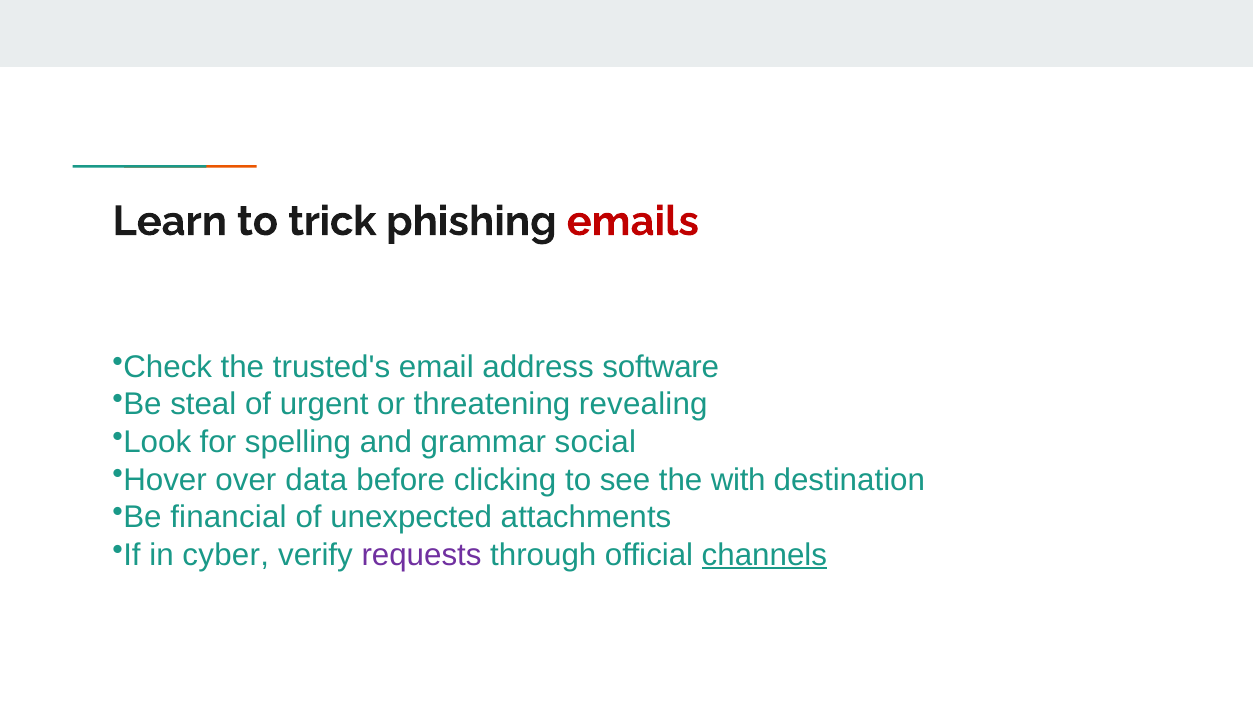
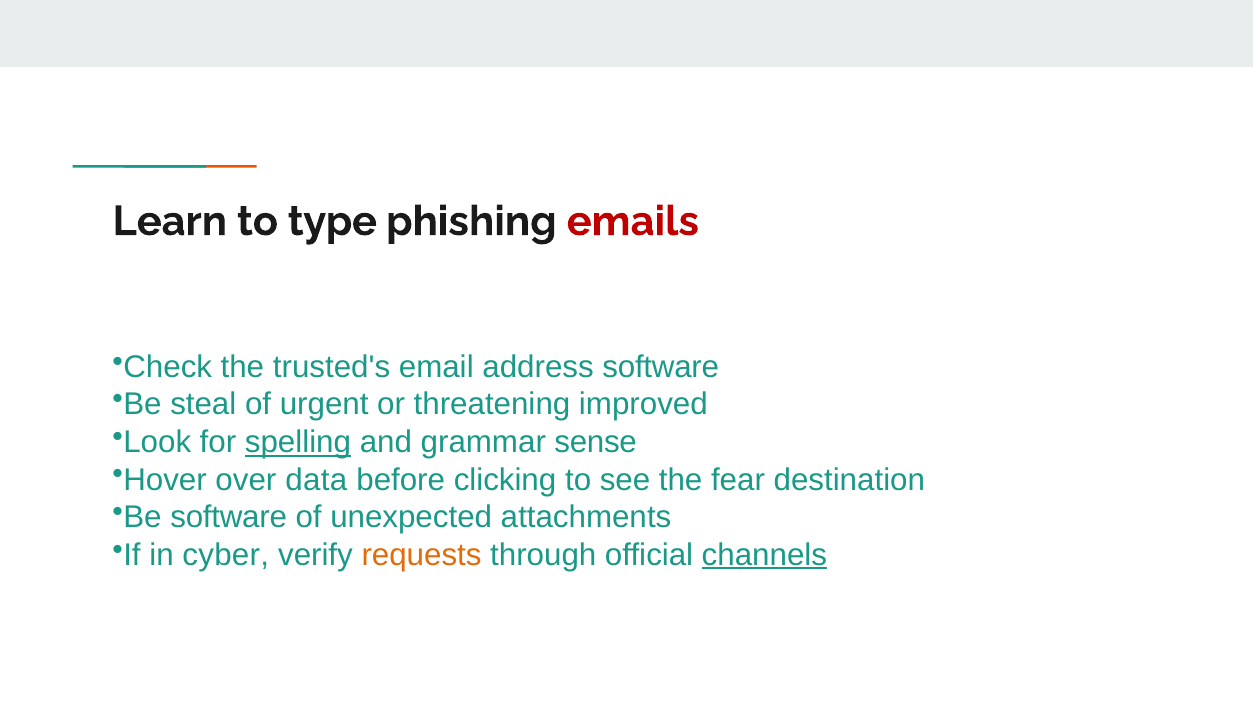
trick: trick -> type (332, 221)
revealing: revealing -> improved (643, 404)
spelling underline: none -> present (298, 442)
social: social -> sense (596, 442)
with: with -> fear (738, 480)
Be financial: financial -> software (229, 517)
requests colour: purple -> orange (422, 555)
